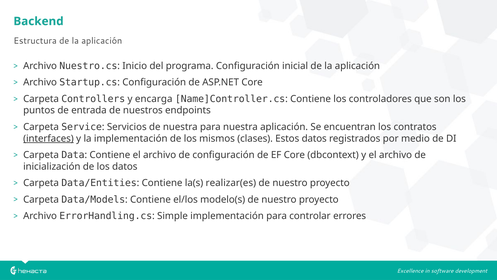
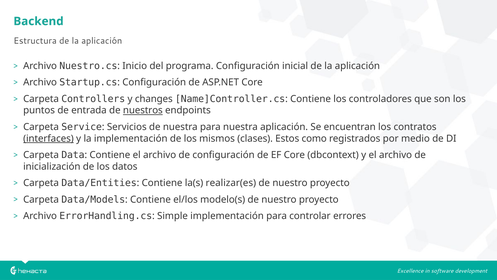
encarga: encarga -> changes (154, 99)
nuestros underline: none -> present (143, 110)
Estos datos: datos -> como (314, 138)
